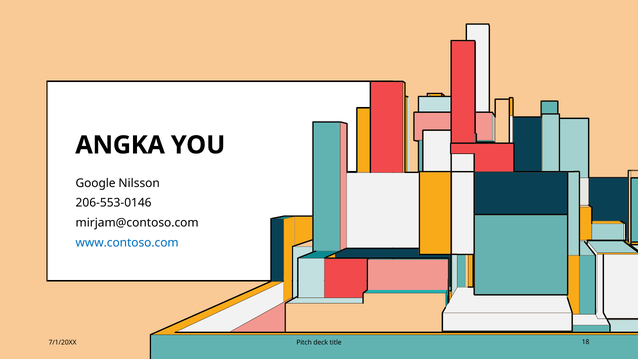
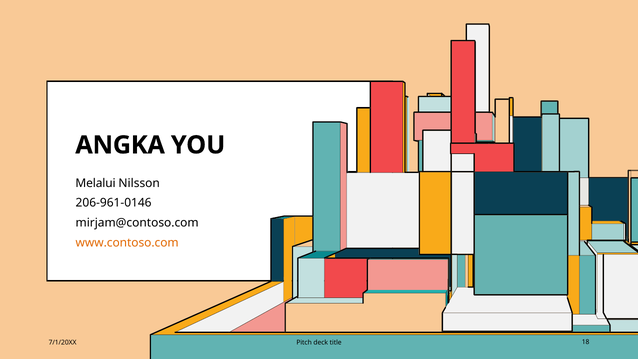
Google: Google -> Melalui (96, 183)
206-553-0146: 206-553-0146 -> 206-961-0146 (114, 203)
www.contoso.com colour: blue -> orange (127, 243)
